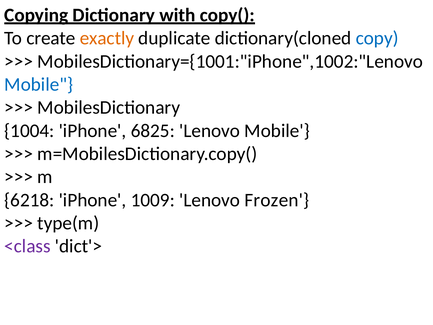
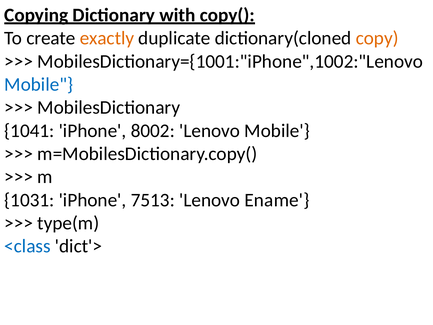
copy colour: blue -> orange (377, 38)
1004: 1004 -> 1041 (29, 131)
6825: 6825 -> 8002 (153, 131)
6218: 6218 -> 1031 (29, 200)
1009: 1009 -> 7513 (153, 200)
Frozen: Frozen -> Ename (277, 200)
<class colour: purple -> blue (27, 246)
